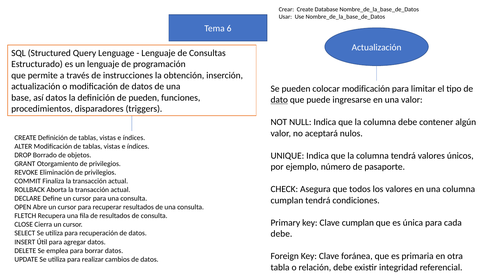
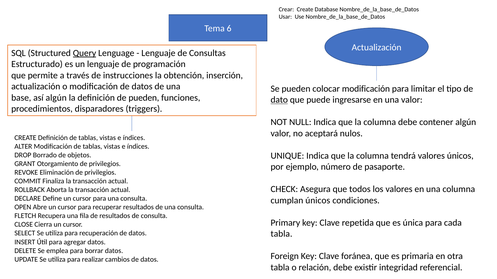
Query underline: none -> present (84, 53)
así datos: datos -> algún (56, 98)
cumplan tendrá: tendrá -> únicos (318, 201)
Clave cumplan: cumplan -> repetida (358, 223)
debe: debe -> tabla (281, 234)
